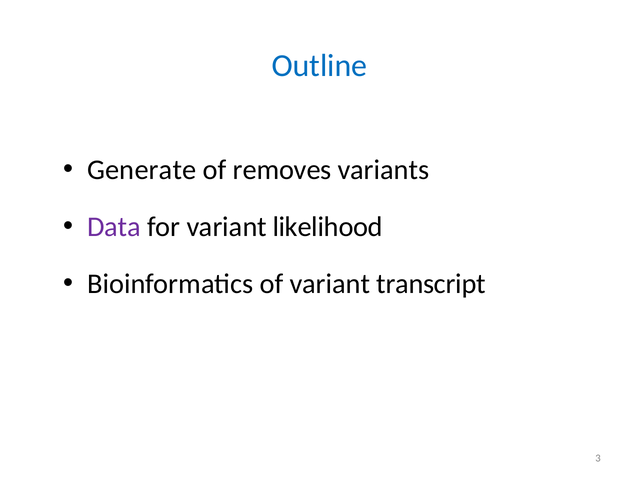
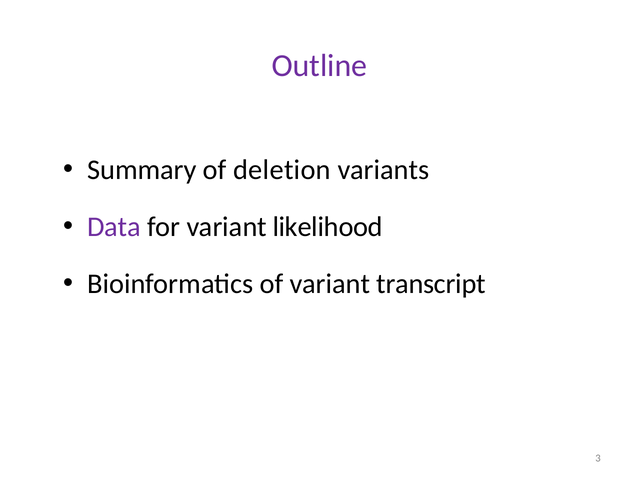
Outline colour: blue -> purple (319, 65)
Generate: Generate -> Summary (142, 170)
removes: removes -> deletion (282, 170)
